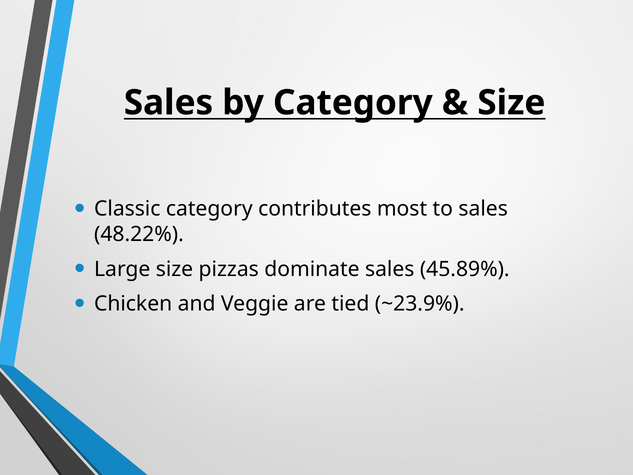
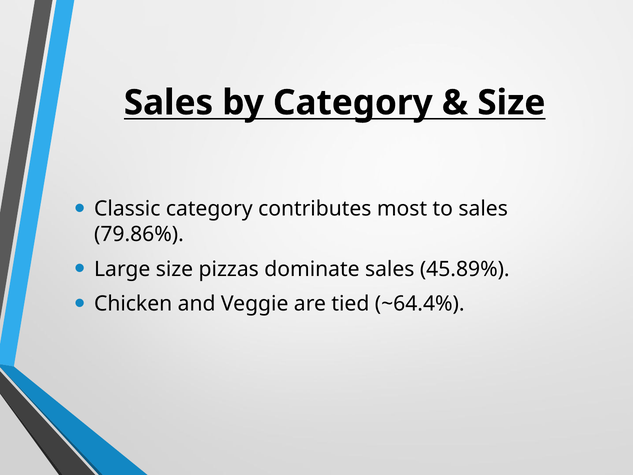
48.22%: 48.22% -> 79.86% (139, 234)
~23.9%: ~23.9% -> ~64.4% (420, 304)
